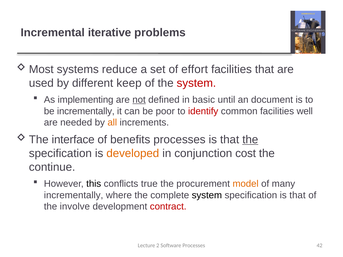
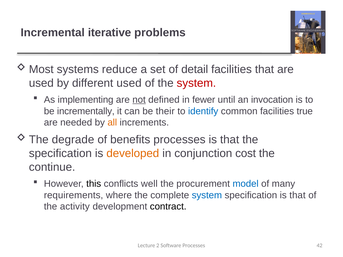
effort: effort -> detail (195, 69)
different keep: keep -> used (129, 83)
basic: basic -> fewer (204, 100)
document: document -> invocation (272, 100)
poor: poor -> their (165, 111)
identify colour: red -> blue (203, 111)
well: well -> true (305, 111)
interface: interface -> degrade (73, 140)
the underline: present -> none (250, 140)
true: true -> well (149, 184)
model colour: orange -> blue (246, 184)
incrementally: incrementally -> requirements (74, 195)
system colour: black -> blue (207, 195)
involve: involve -> activity (75, 207)
contract colour: red -> black (168, 207)
